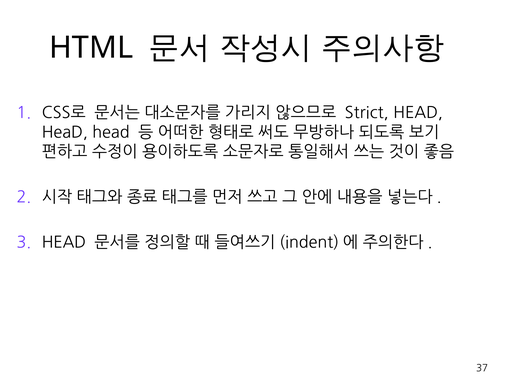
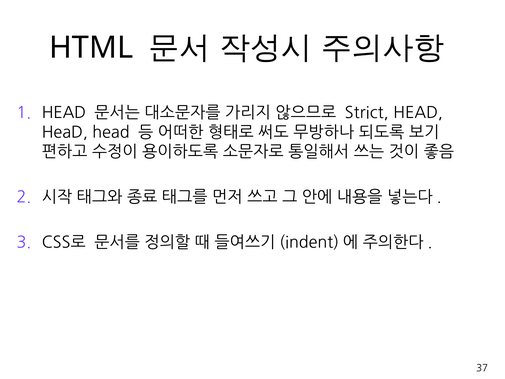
CSS로: CSS로 -> HEAD (64, 113)
HEAD: HEAD -> CSS로 (64, 242)
